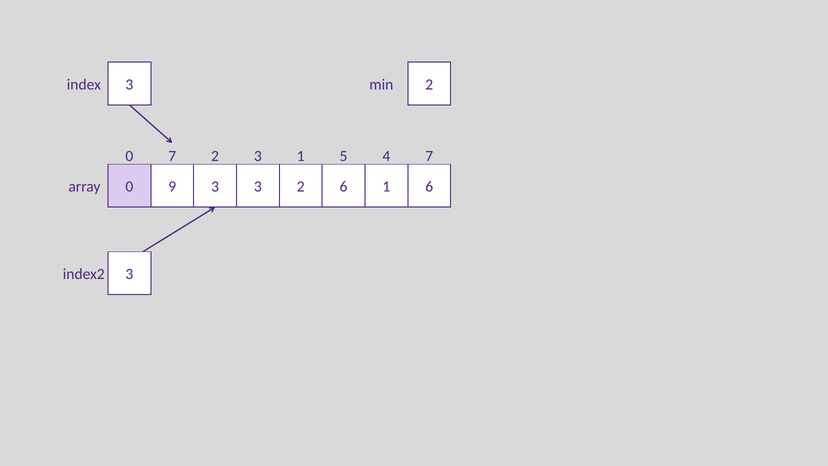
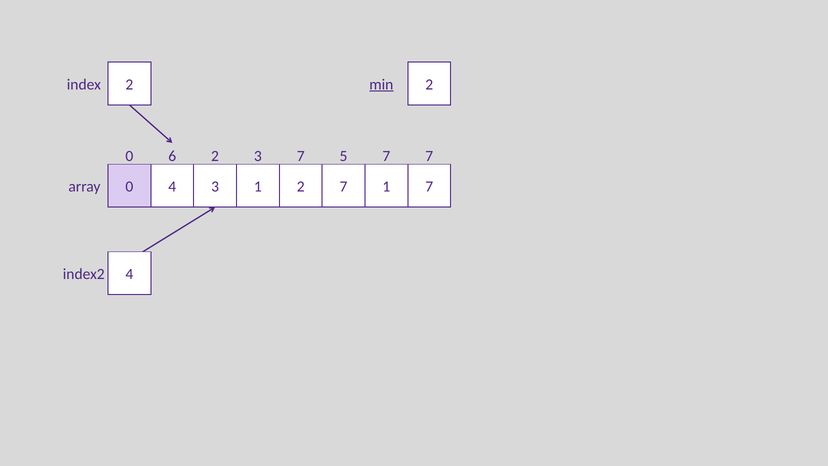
index 3: 3 -> 2 (129, 85)
min underline: none -> present (381, 84)
0 7: 7 -> 6 (172, 156)
3 1: 1 -> 7 (301, 156)
5 4: 4 -> 7 (386, 156)
0 9: 9 -> 4 (172, 187)
3 3: 3 -> 1 (258, 187)
2 6: 6 -> 7 (344, 187)
1 6: 6 -> 7 (429, 187)
index2 3: 3 -> 4 (129, 274)
